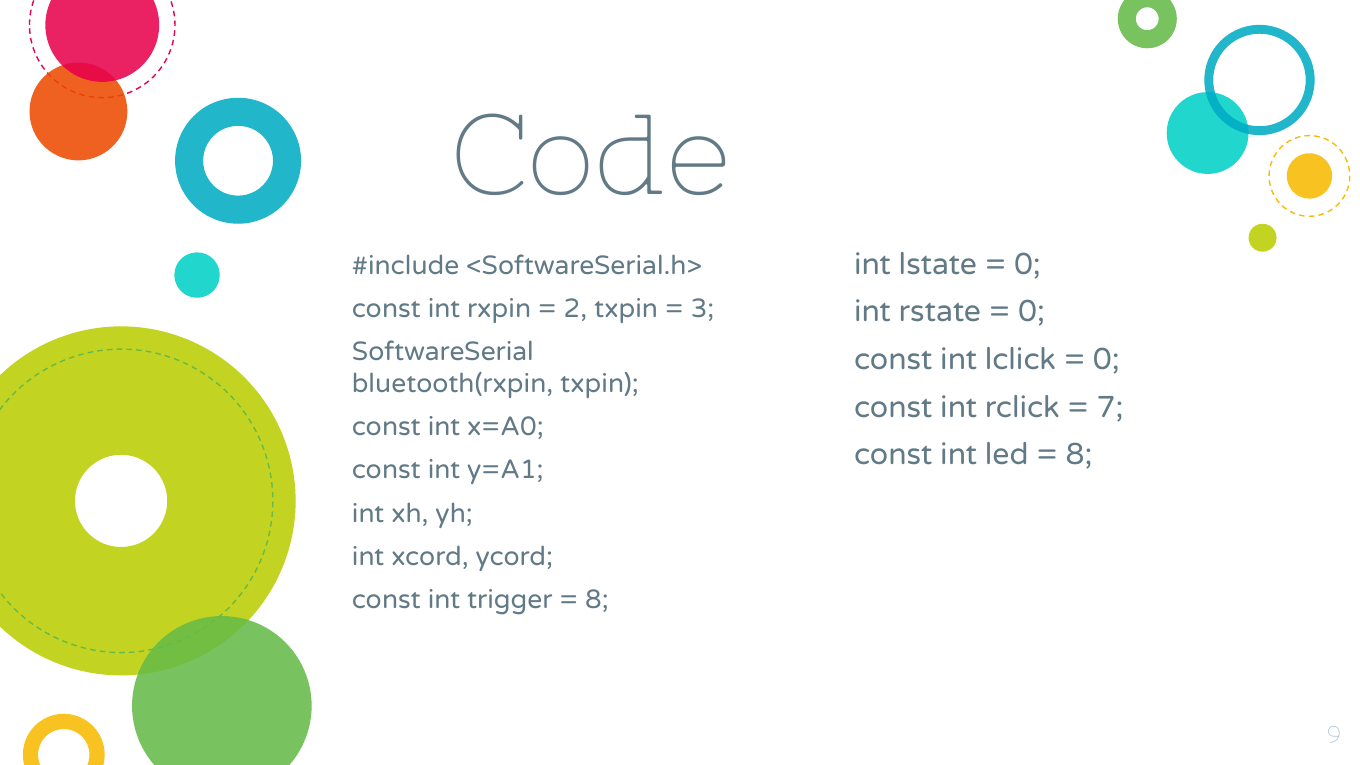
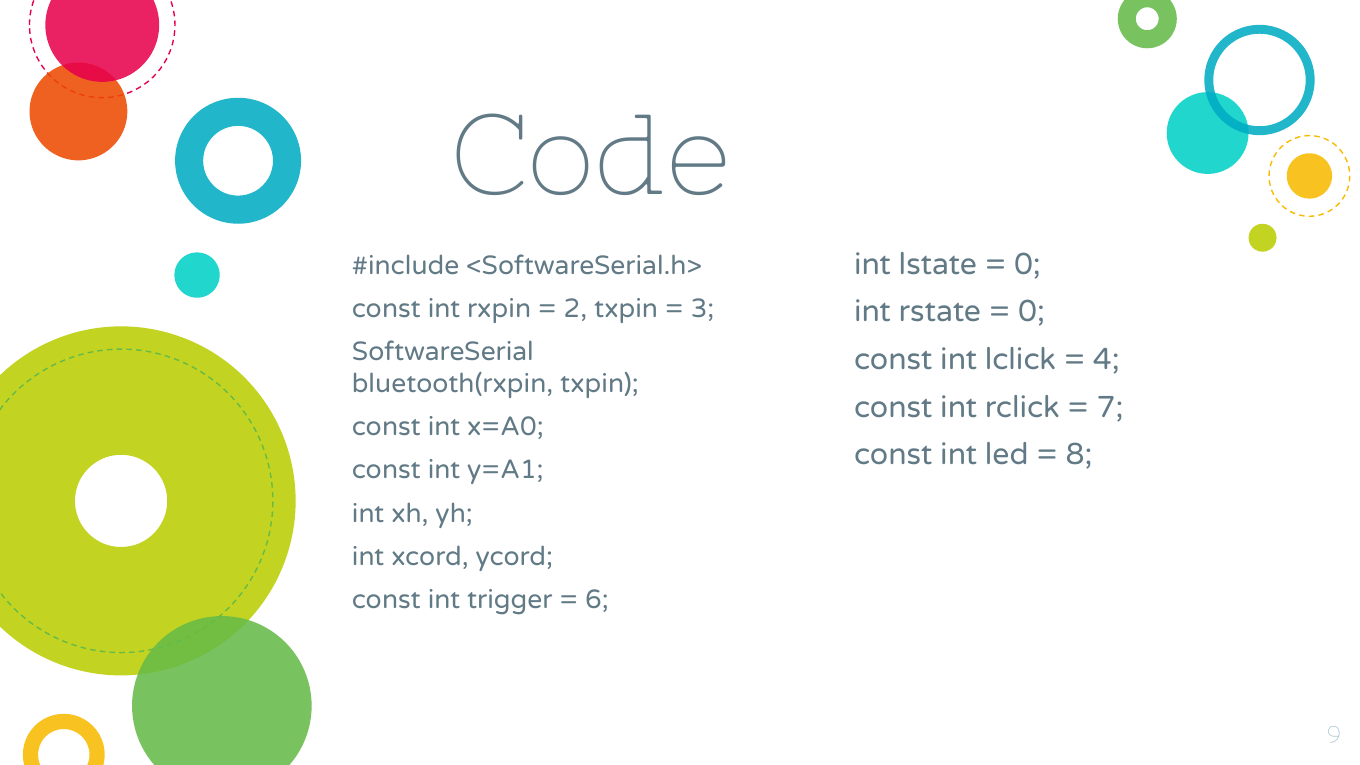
0: 0 -> 4 (1106, 360)
8: 8 -> 6 (597, 600)
